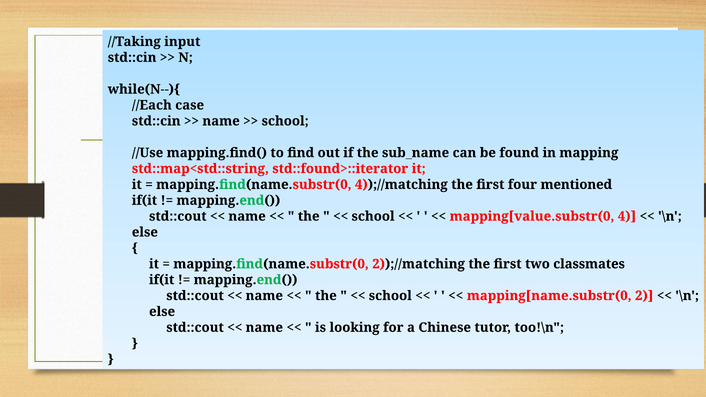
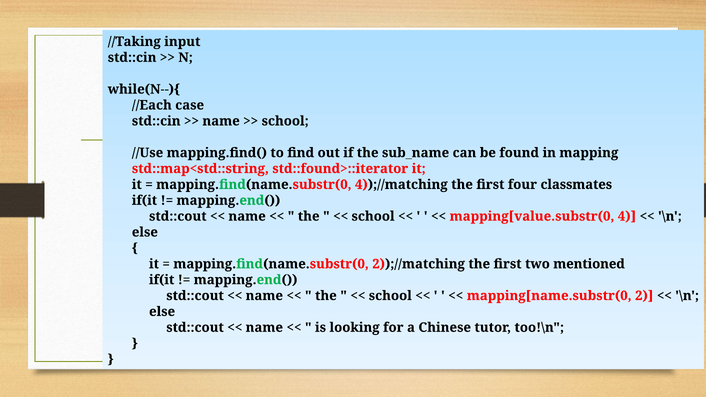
mentioned: mentioned -> classmates (576, 185)
classmates: classmates -> mentioned (589, 264)
